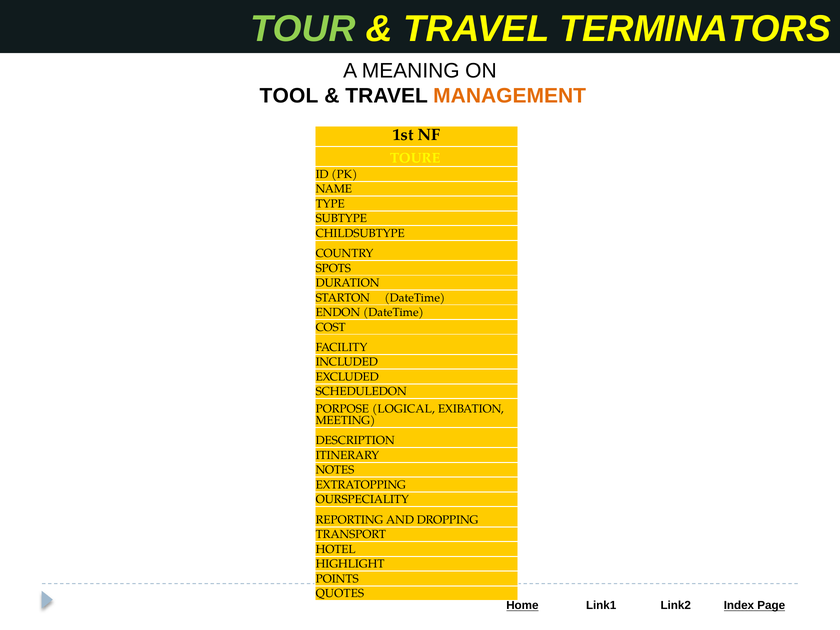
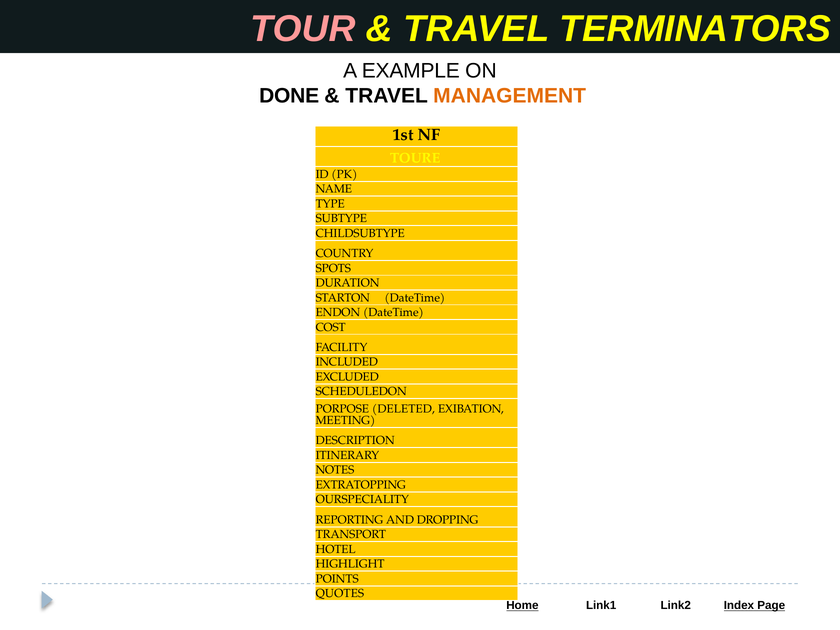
TOUR colour: light green -> pink (303, 29)
MEANING: MEANING -> EXAMPLE (411, 71)
TOOL: TOOL -> DONE (289, 96)
LOGICAL: LOGICAL -> DELETED (403, 409)
